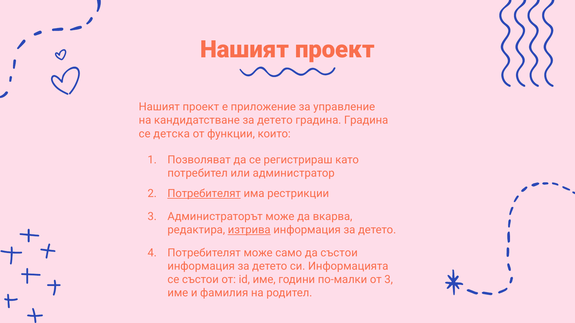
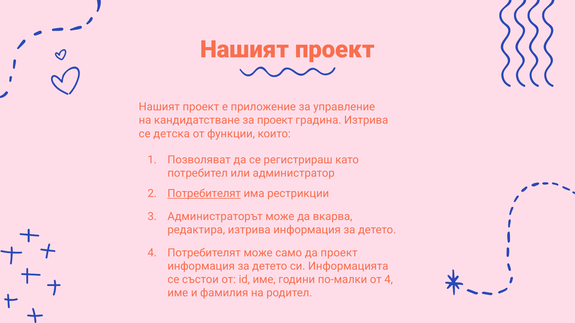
кандидатстване за детето: детето -> проект (275, 120)
градина Градина: Градина -> Изтрива (366, 120)
изтрива underline: present -> none (249, 230)
да състои: състои -> проект (339, 253)
от 3: 3 -> 4 (389, 280)
